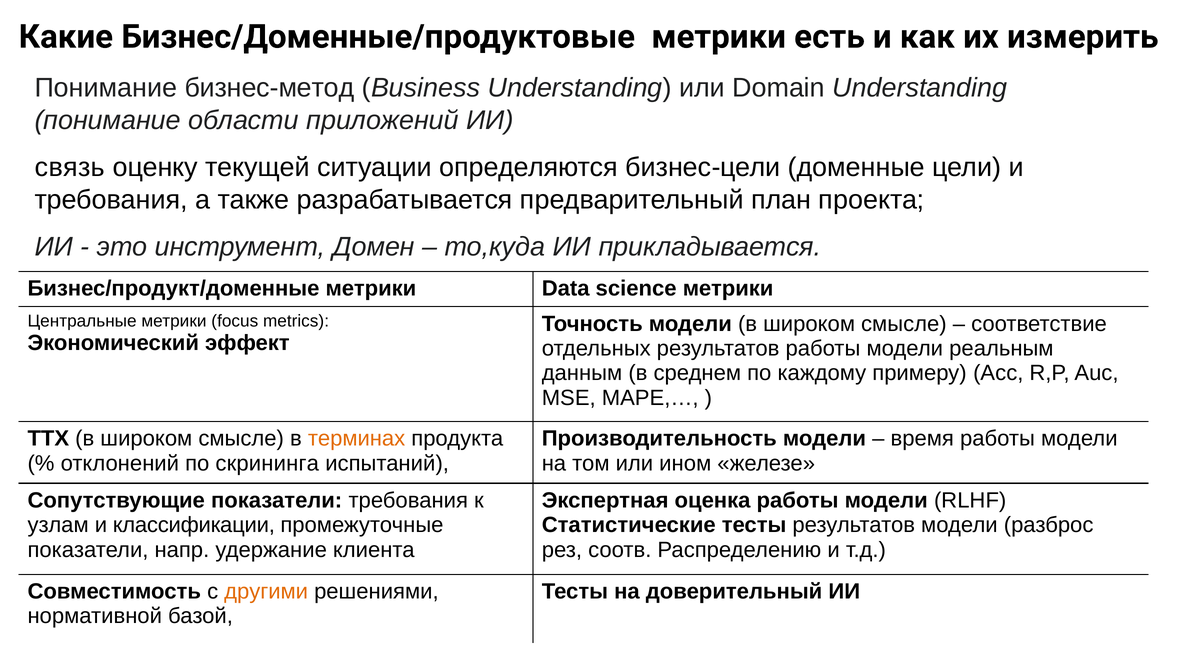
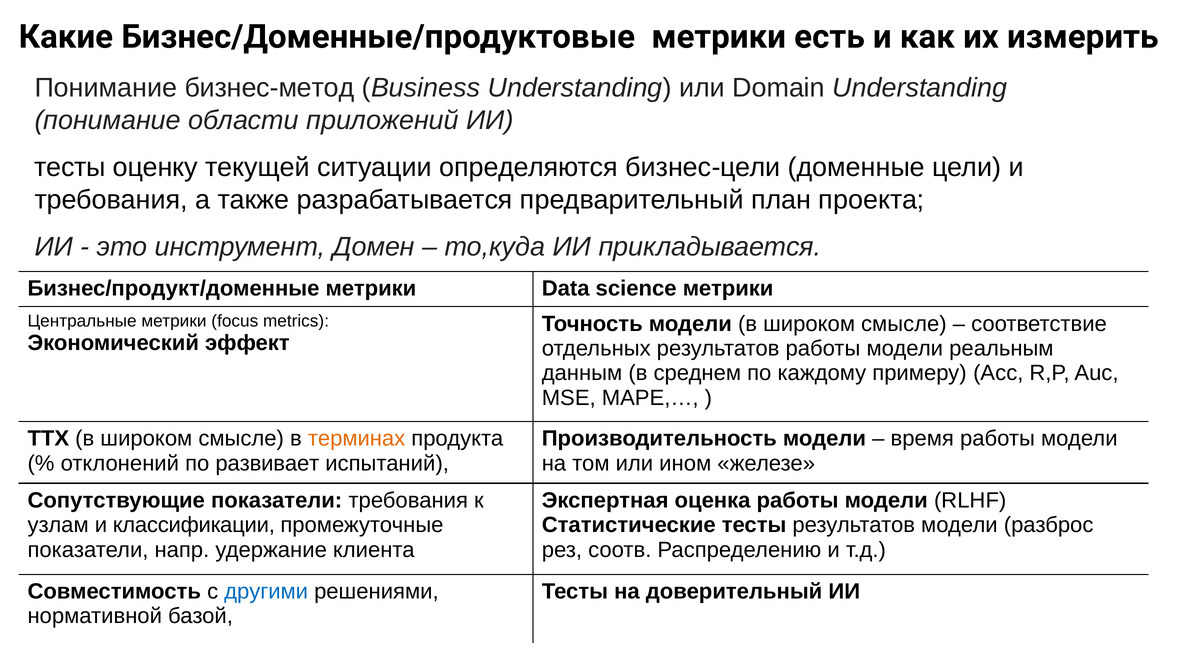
связь: связь -> тесты (70, 167)
скрининга: скрининга -> развивает (267, 463)
другими colour: orange -> blue (266, 592)
